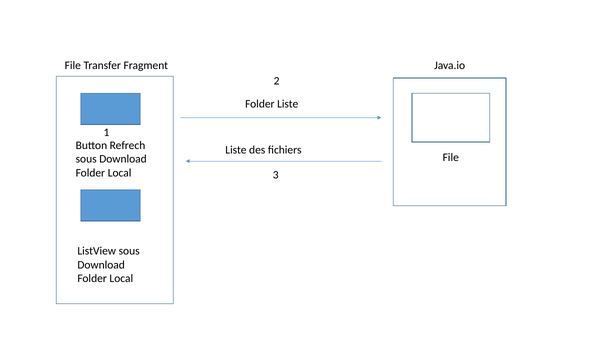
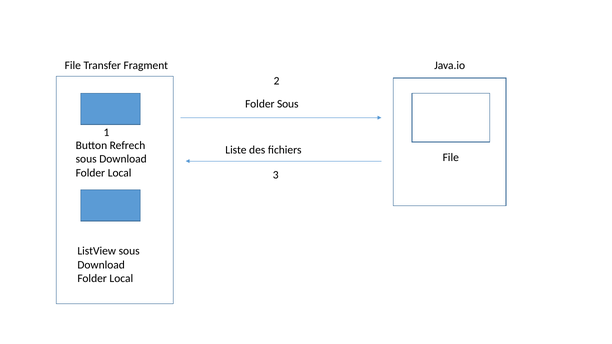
Folder Liste: Liste -> Sous (288, 104)
